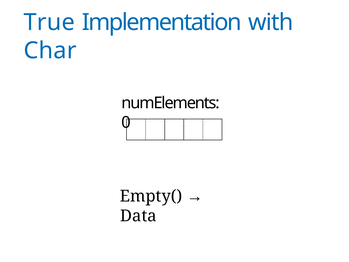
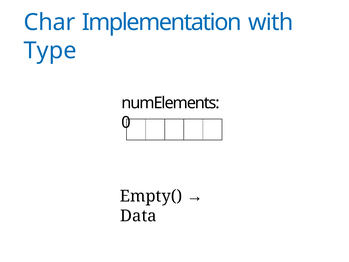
True: True -> Char (50, 22)
Char: Char -> Type (50, 51)
